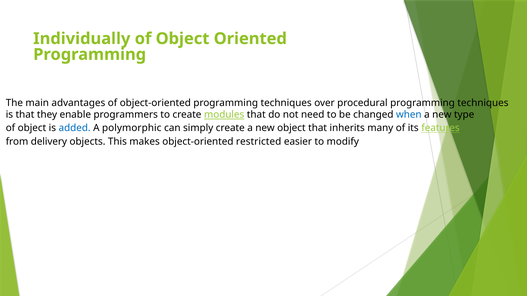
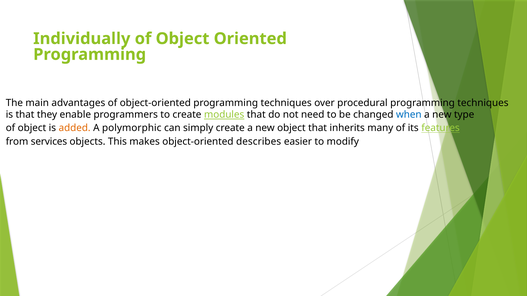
added colour: blue -> orange (75, 128)
delivery: delivery -> services (49, 142)
restricted: restricted -> describes (259, 142)
